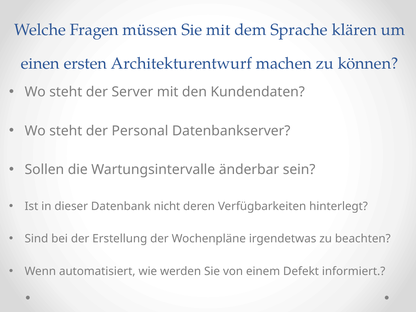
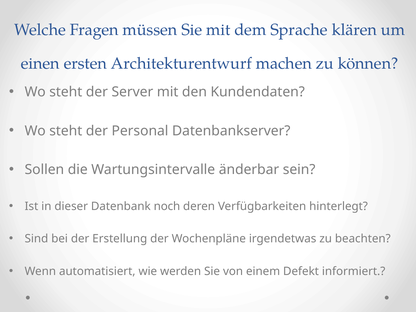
nicht: nicht -> noch (167, 206)
